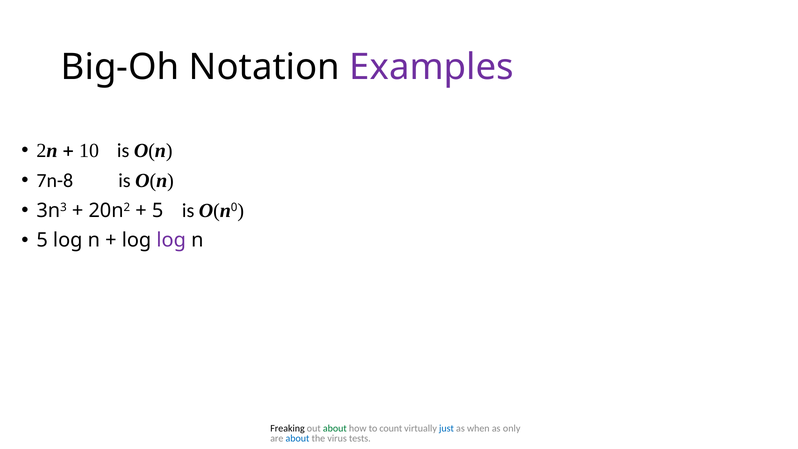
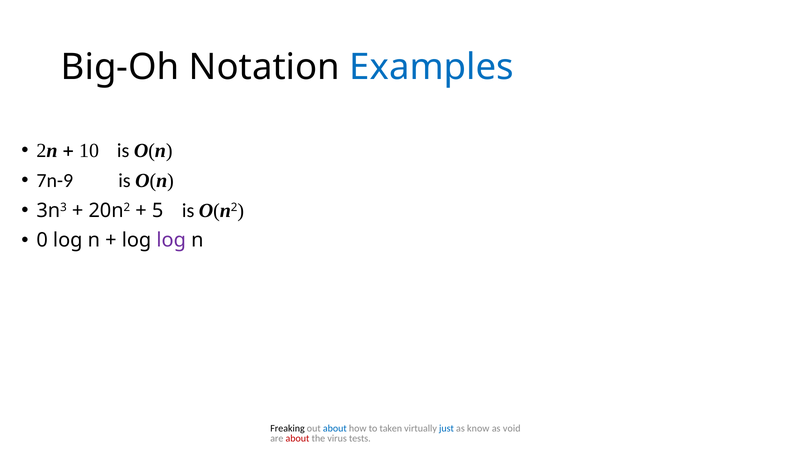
Examples colour: purple -> blue (432, 67)
7n-8: 7n-8 -> 7n-9 (55, 181)
0: 0 -> 2 (234, 207)
5: 5 -> 0 (42, 240)
about colour: green -> blue (335, 429)
count: count -> taken (391, 429)
when: when -> know (478, 429)
only: only -> void (512, 429)
about colour: blue -> red (297, 439)
